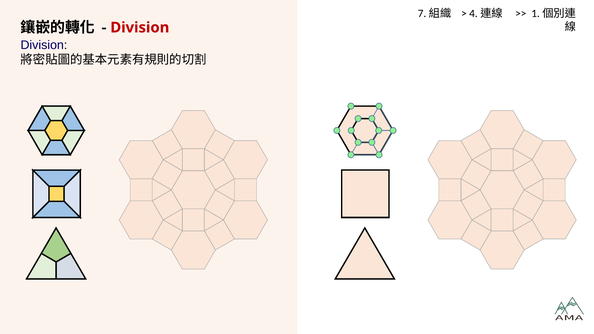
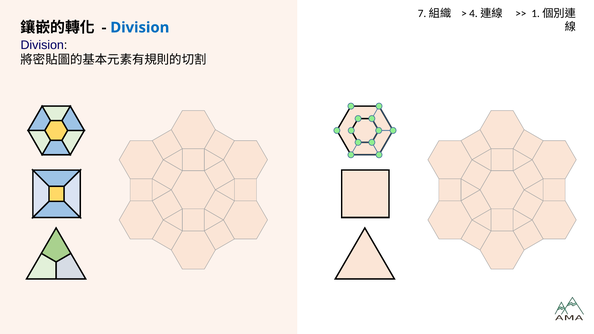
Division colour: red -> blue (140, 28)
